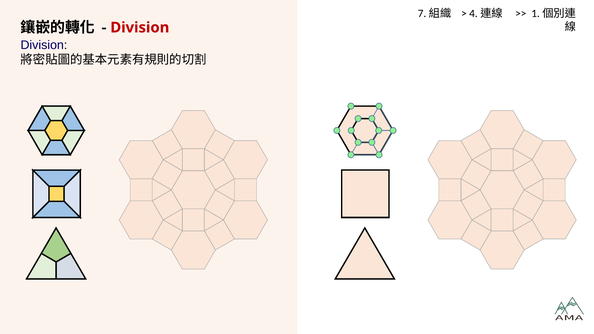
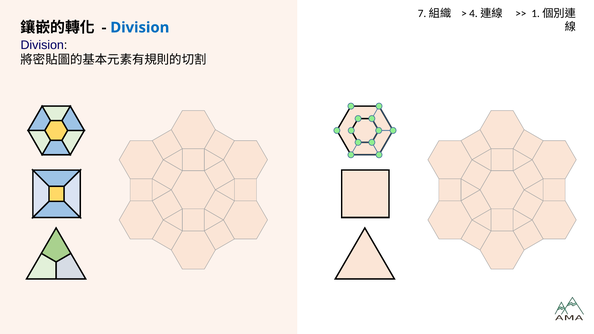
Division colour: red -> blue (140, 28)
